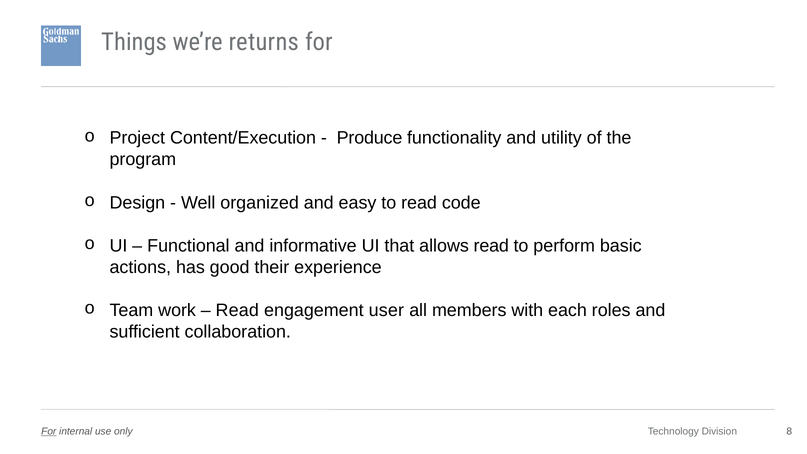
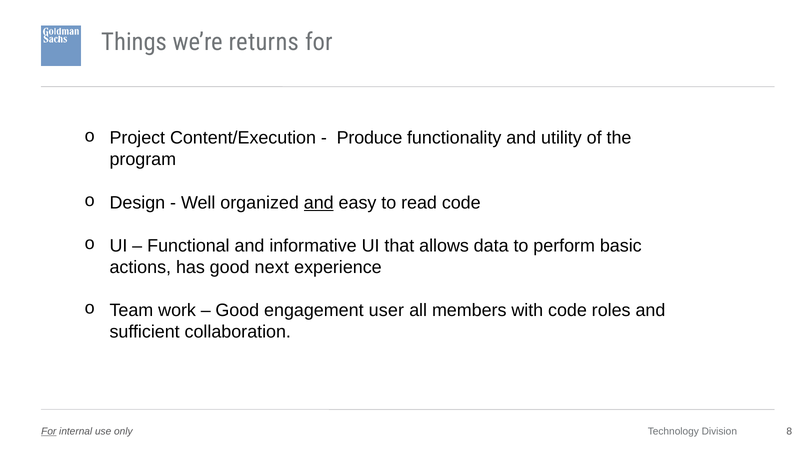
and underline: none -> present (319, 203)
allows read: read -> data (491, 246)
their: their -> next (272, 267)
Read: Read -> Good (237, 310)
with each: each -> code (568, 310)
